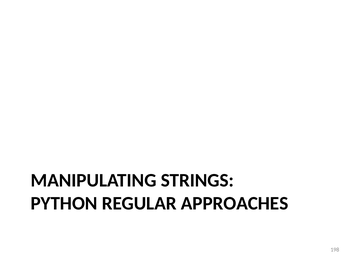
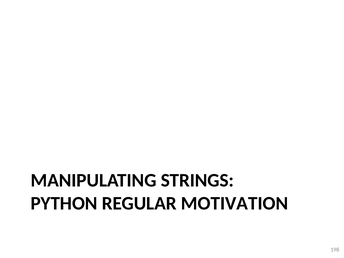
APPROACHES: APPROACHES -> MOTIVATION (235, 203)
